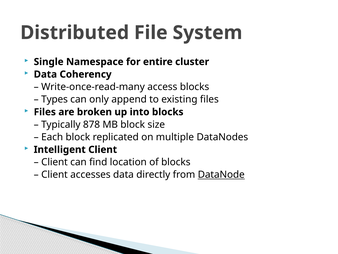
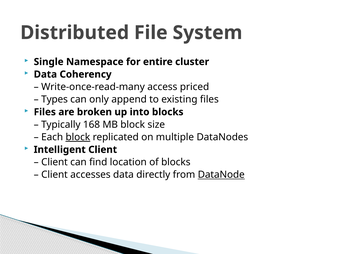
access blocks: blocks -> priced (195, 87)
878: 878 -> 168 (92, 124)
block underline: none -> present (78, 137)
